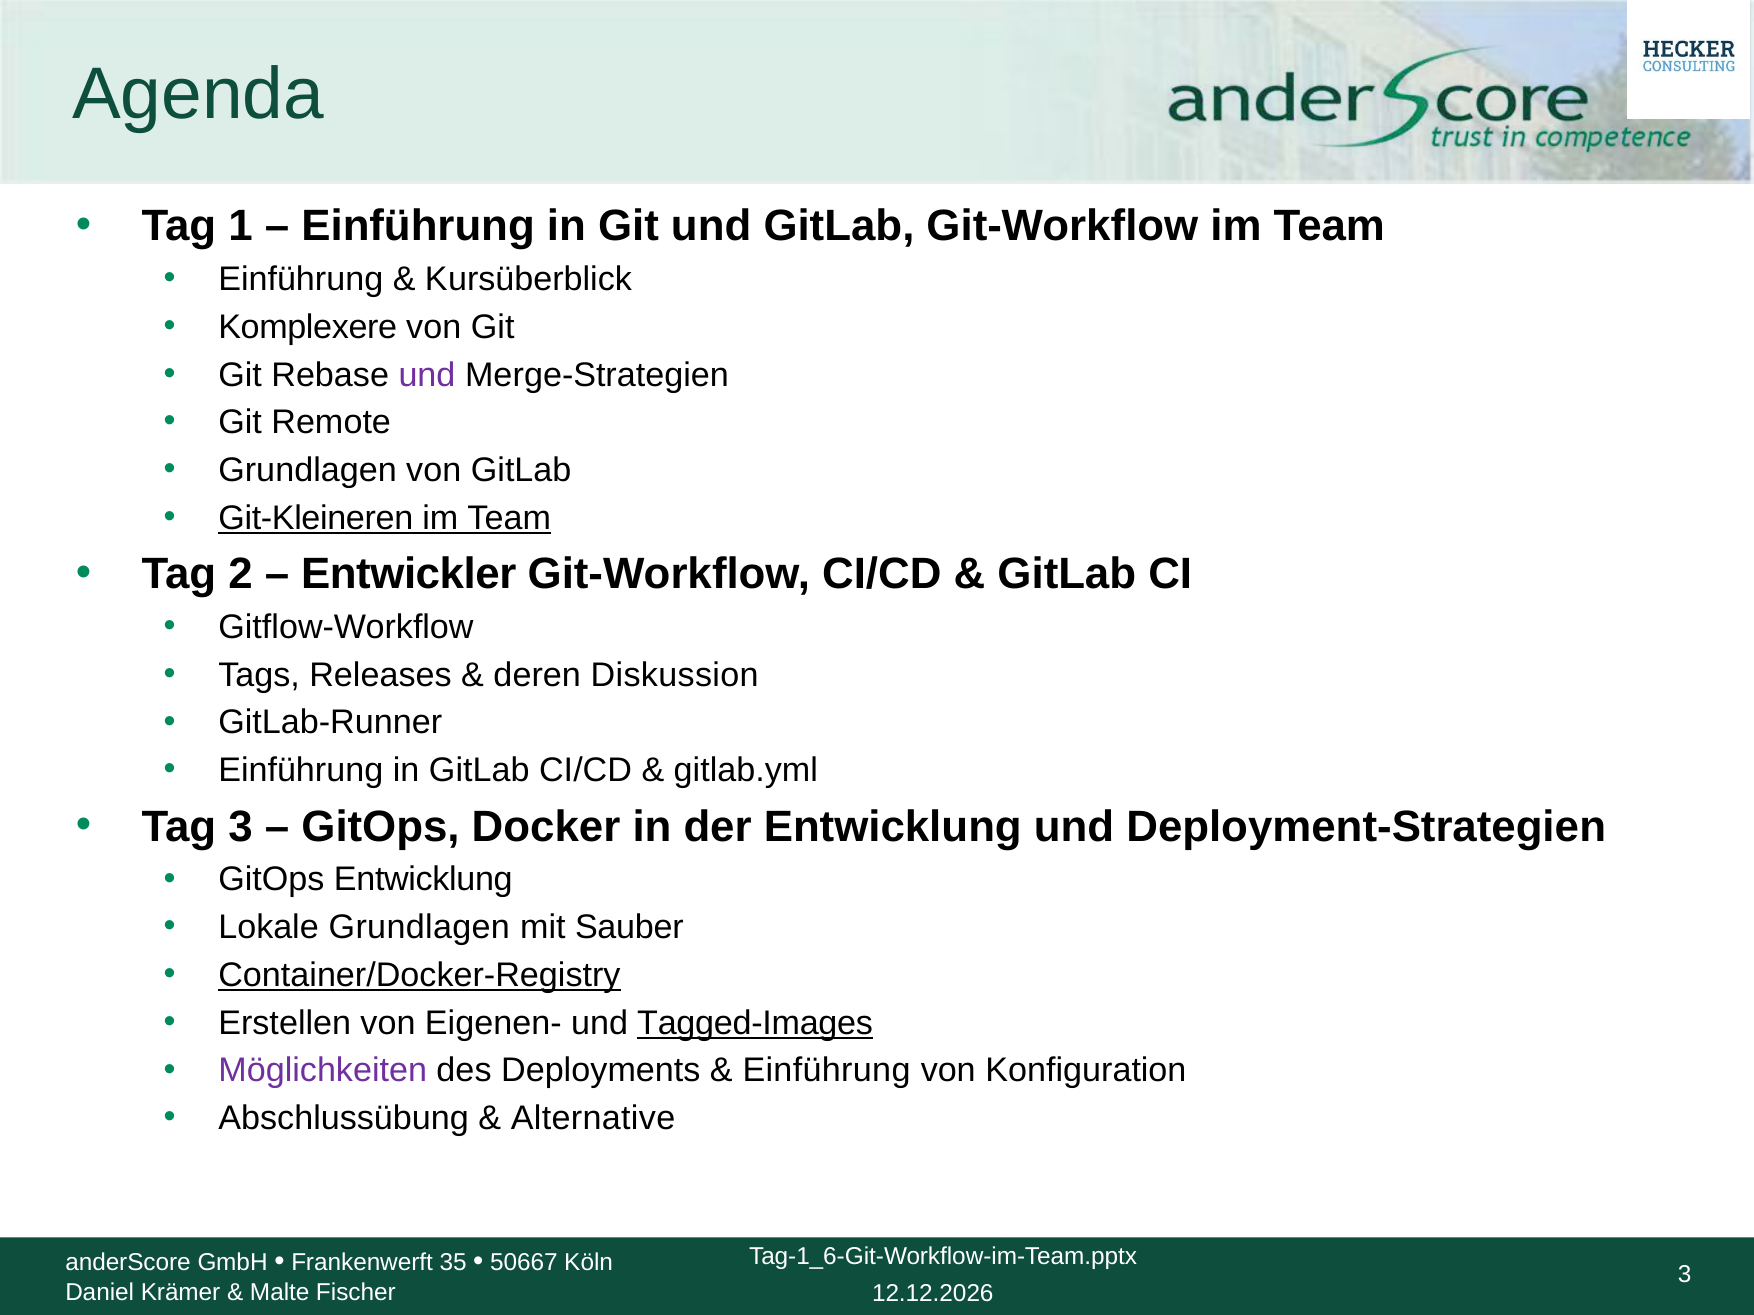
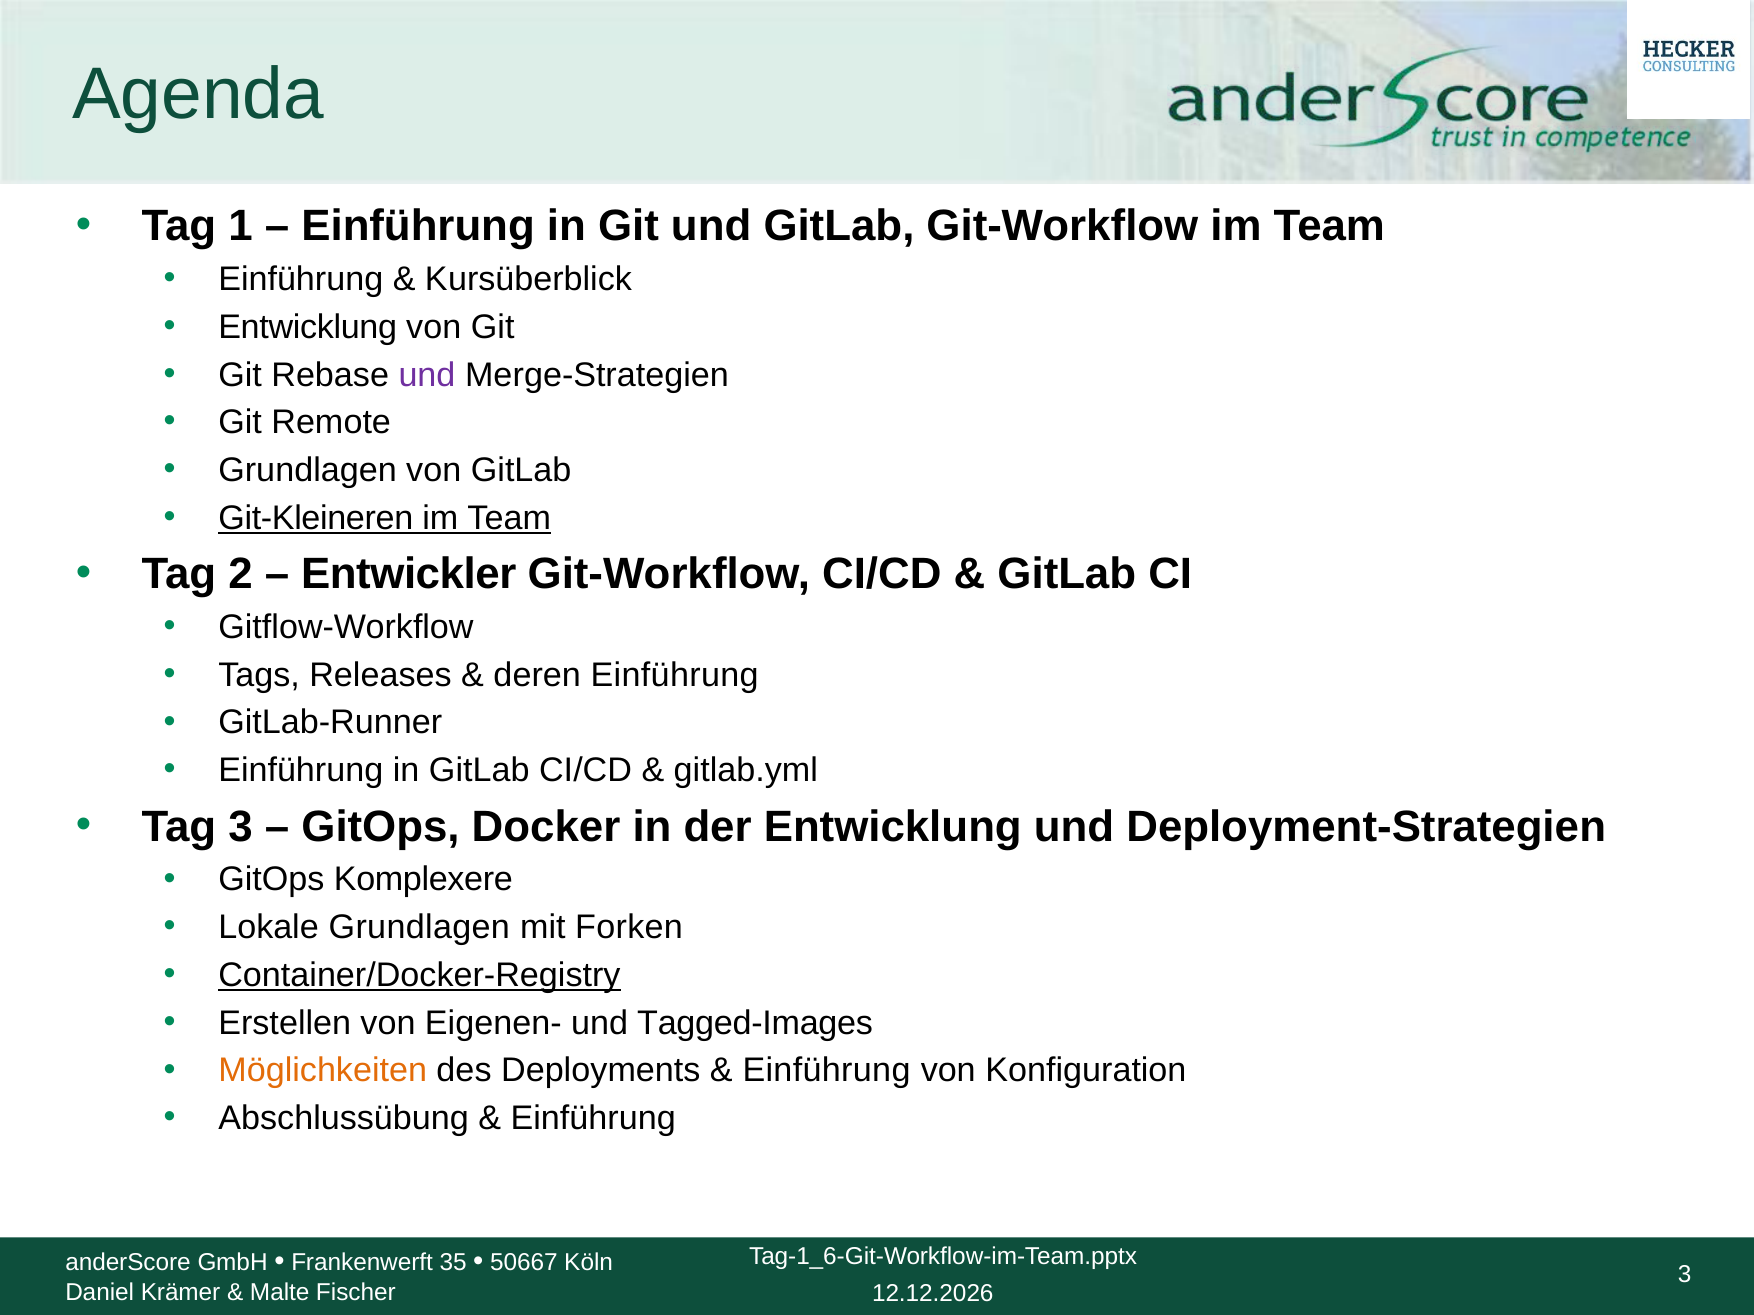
Komplexere: Komplexere -> Entwicklung (308, 327)
deren Diskussion: Diskussion -> Einführung (675, 675)
GitOps Entwicklung: Entwicklung -> Komplexere (423, 880)
Sauber: Sauber -> Forken (629, 928)
Tagged-Images underline: present -> none (755, 1023)
Möglichkeiten colour: purple -> orange (323, 1071)
Alternative: Alternative -> Einführung (593, 1119)
